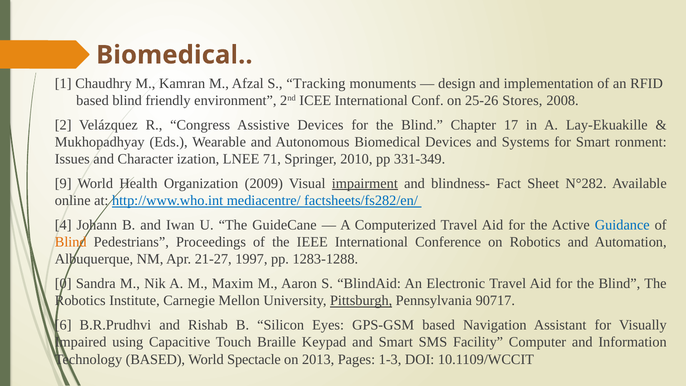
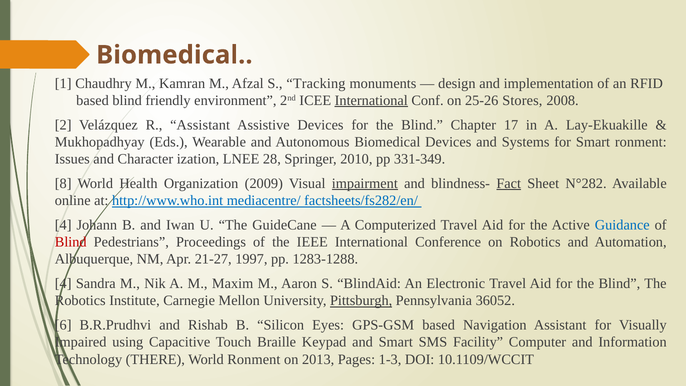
International underline: none -> present (371, 100)
R Congress: Congress -> Assistant (200, 125)
71: 71 -> 28 (272, 159)
9: 9 -> 8 (63, 183)
Fact underline: none -> present (509, 183)
Blind colour: orange -> red (71, 242)
0: 0 -> 4 (63, 283)
90717: 90717 -> 36052 (495, 301)
Technology BASED: BASED -> THERE (155, 359)
World Spectacle: Spectacle -> Ronment (254, 359)
